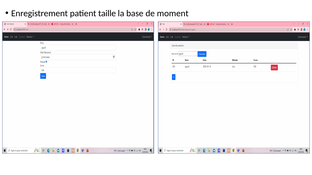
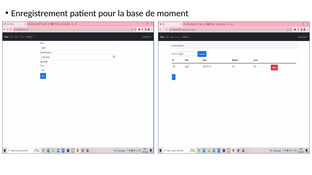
taille: taille -> pour (107, 13)
